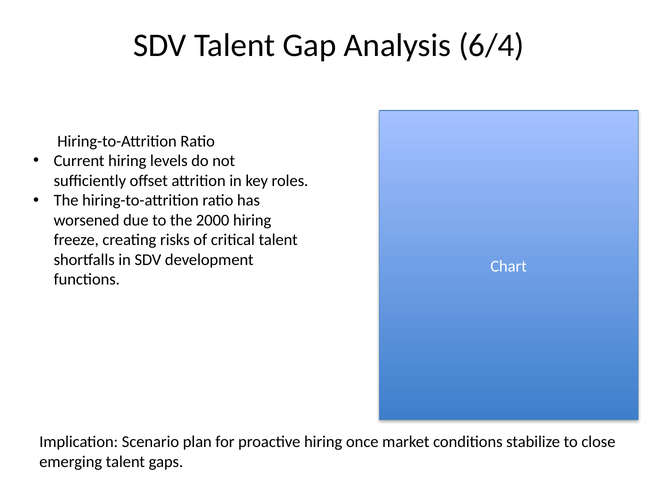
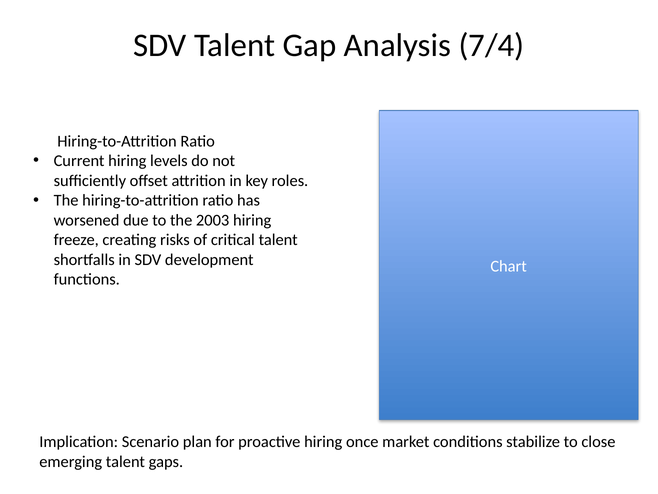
6/4: 6/4 -> 7/4 (491, 45)
2000: 2000 -> 2003 (213, 220)
